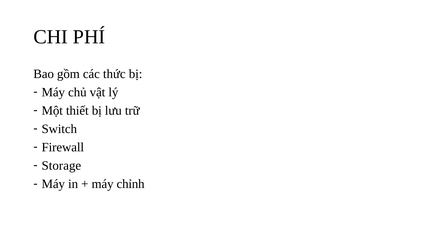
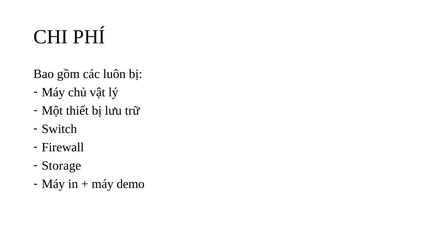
thức: thức -> luôn (114, 74)
chỉnh: chỉnh -> demo (131, 184)
